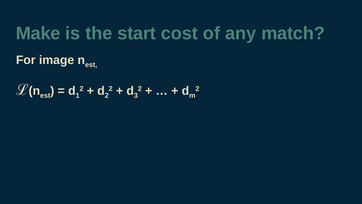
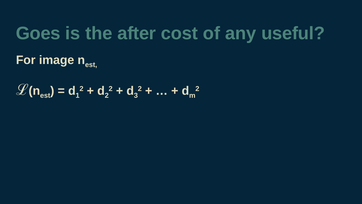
Make: Make -> Goes (38, 33)
start: start -> after (137, 33)
match: match -> useful (293, 33)
